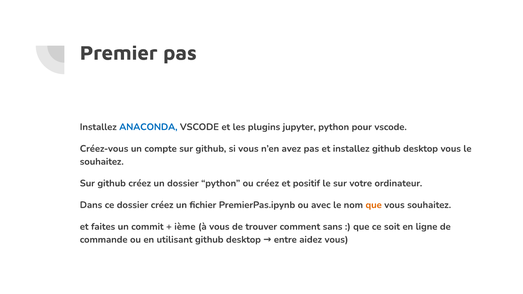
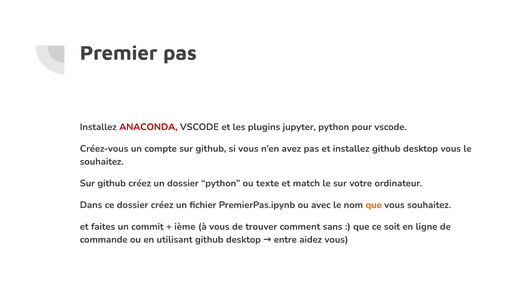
ANACONDA colour: blue -> red (148, 127)
ou créez: créez -> texte (268, 183)
positif: positif -> match (306, 183)
